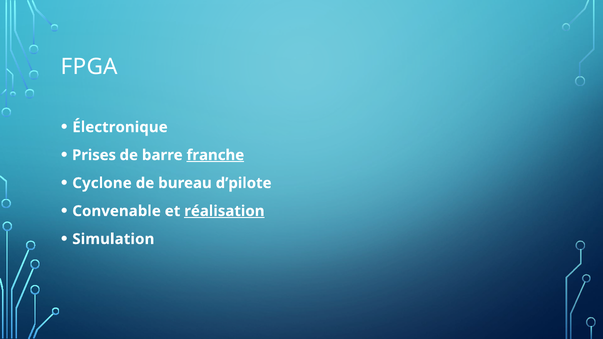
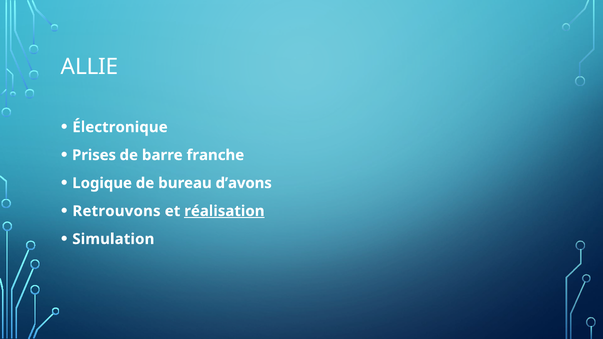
FPGA: FPGA -> ALLIE (90, 67)
franche underline: present -> none (215, 155)
Cyclone: Cyclone -> Logique (102, 183)
d’pilote: d’pilote -> d’avons (244, 183)
Convenable: Convenable -> Retrouvons (116, 211)
